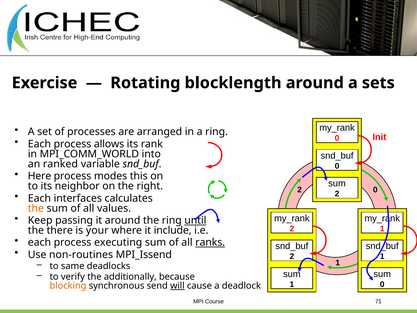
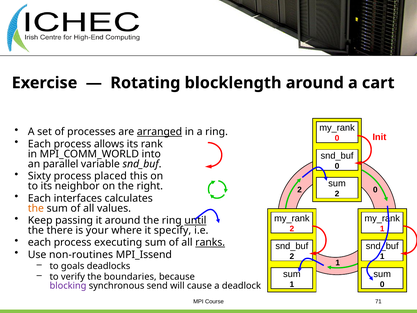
sets: sets -> cart (378, 83)
arranged underline: none -> present (160, 132)
ranked: ranked -> parallel (61, 164)
Here: Here -> Sixty (39, 176)
modes: modes -> placed (111, 176)
include: include -> specify (173, 230)
same: same -> goals (73, 266)
additionally: additionally -> boundaries (130, 277)
blocking colour: orange -> purple (68, 285)
will underline: present -> none (177, 285)
